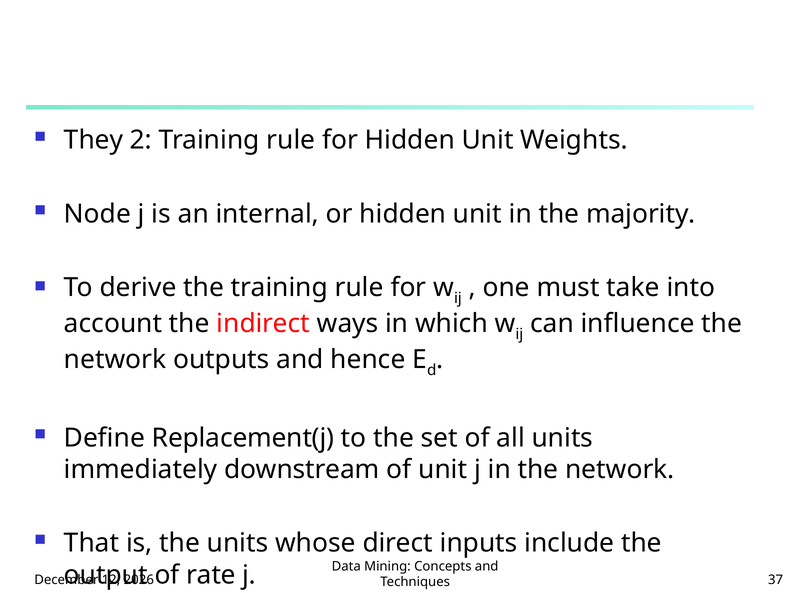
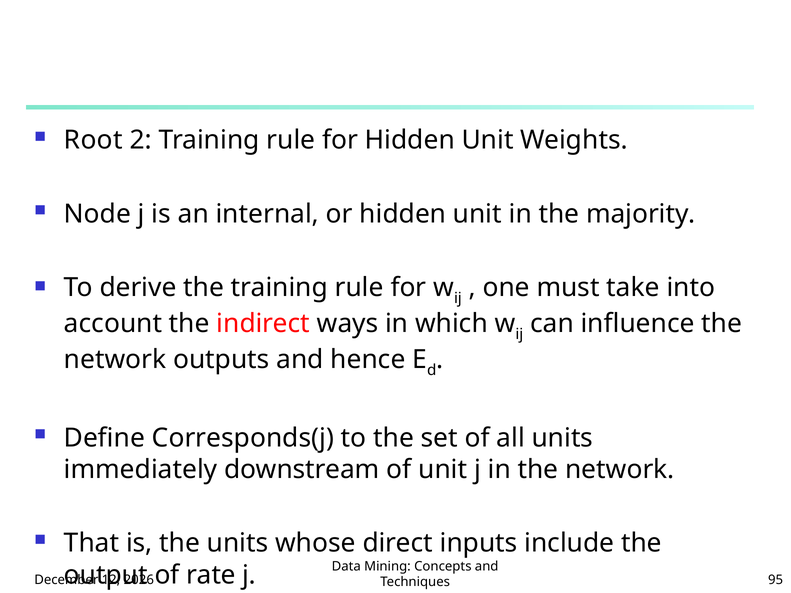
They: They -> Root (93, 140)
Replacement(j: Replacement(j -> Corresponds(j (243, 438)
37: 37 -> 95 (776, 580)
